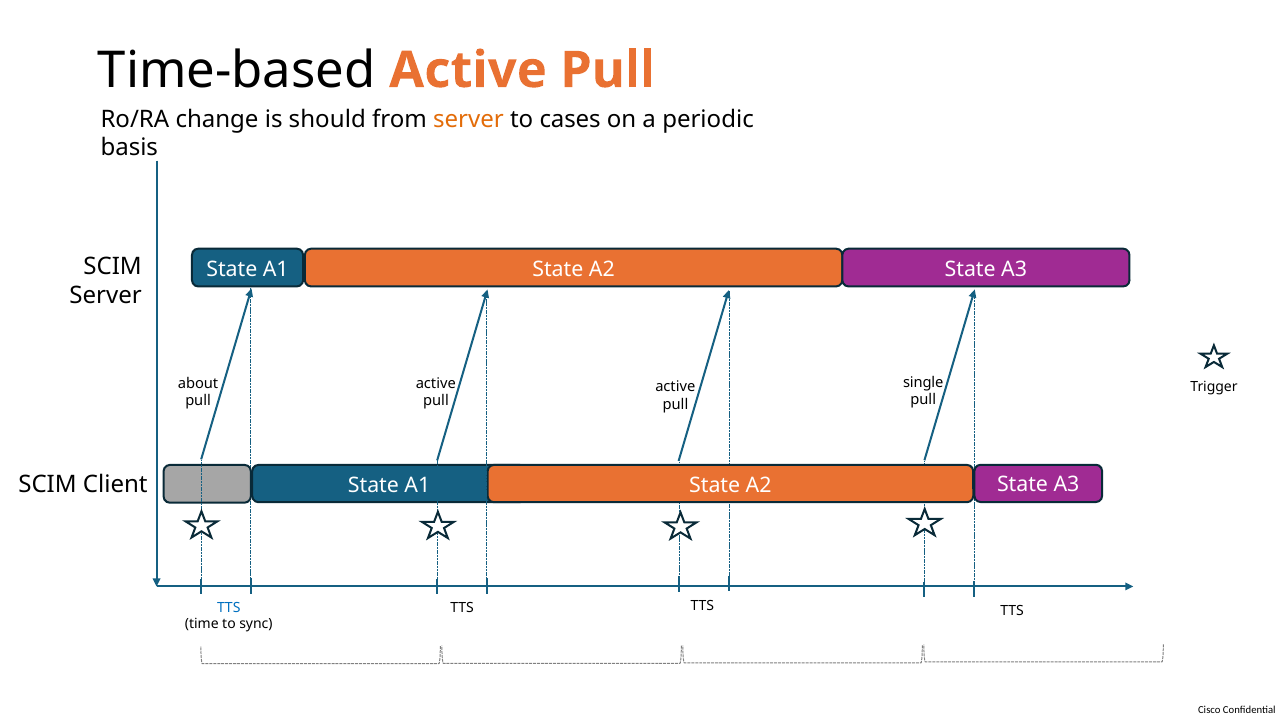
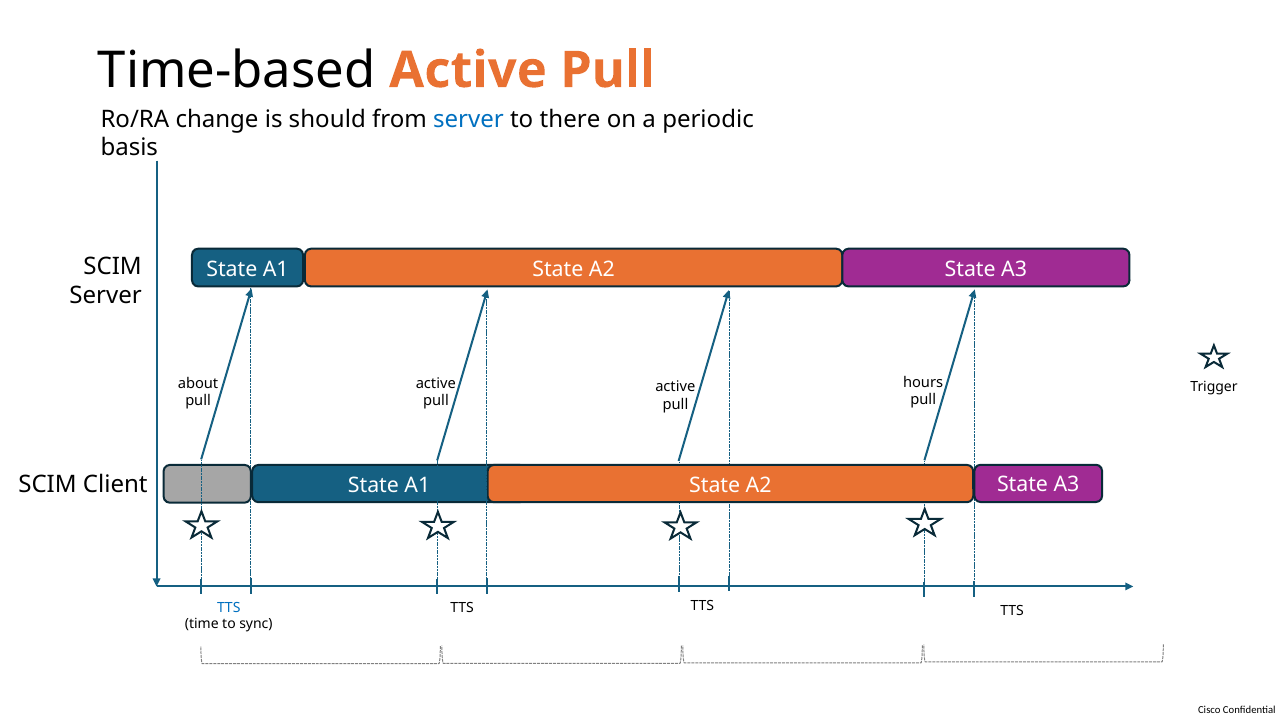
server colour: orange -> blue (468, 119)
cases: cases -> there (570, 119)
single: single -> hours (923, 382)
